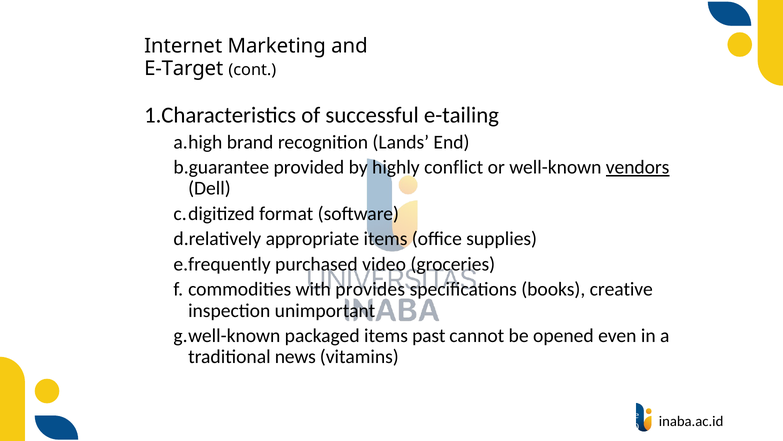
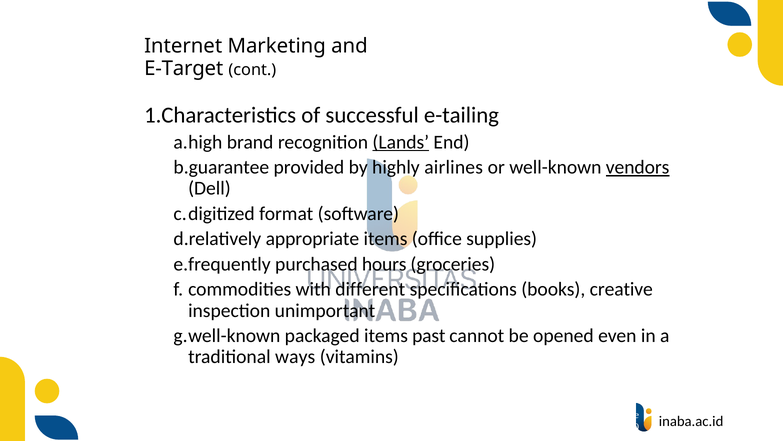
Lands underline: none -> present (401, 142)
conflict: conflict -> airlines (454, 167)
video: video -> hours (384, 264)
provides: provides -> different (370, 289)
news: news -> ways (295, 357)
